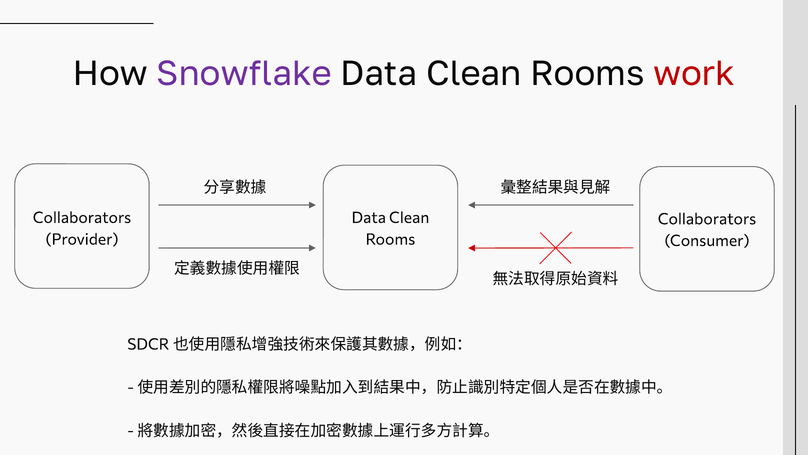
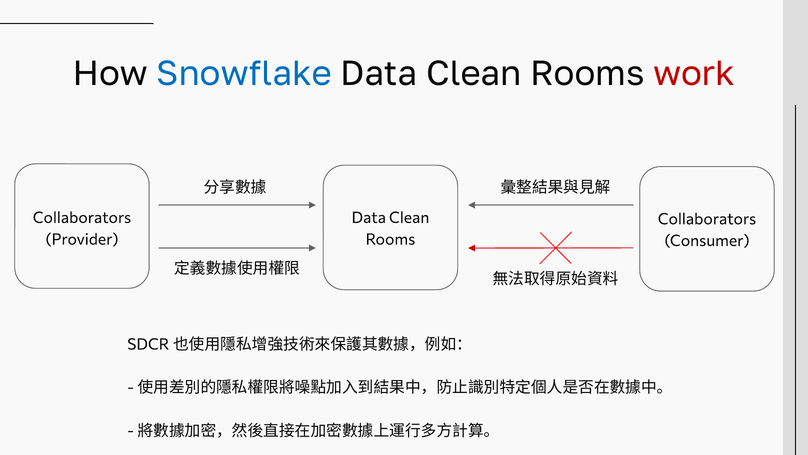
Snowflake colour: purple -> blue (244, 74)
